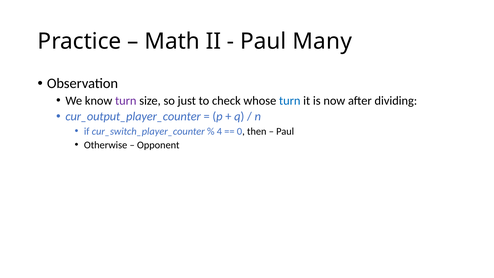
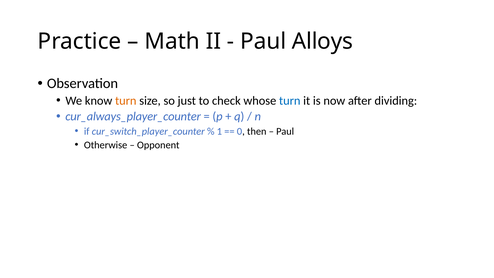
Many: Many -> Alloys (322, 41)
turn colour: purple -> orange (126, 101)
cur_output_player_counter: cur_output_player_counter -> cur_always_player_counter (133, 116)
4: 4 -> 1 (219, 131)
